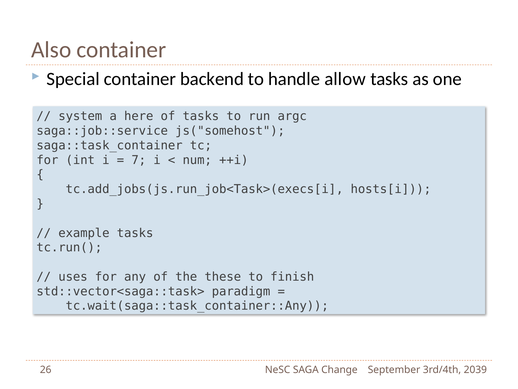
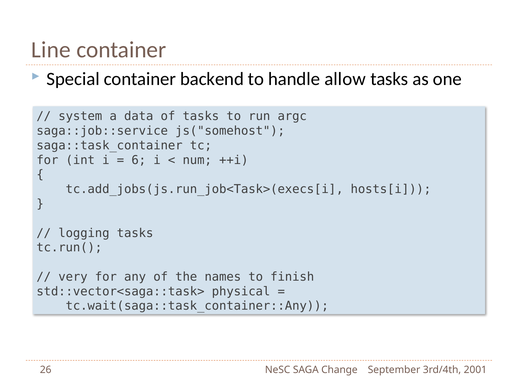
Also: Also -> Line (51, 50)
here: here -> data (139, 116)
7: 7 -> 6 (139, 160)
example: example -> logging (84, 233)
uses: uses -> very (73, 276)
these: these -> names (223, 276)
paradigm: paradigm -> physical (241, 291)
2039: 2039 -> 2001 (475, 369)
